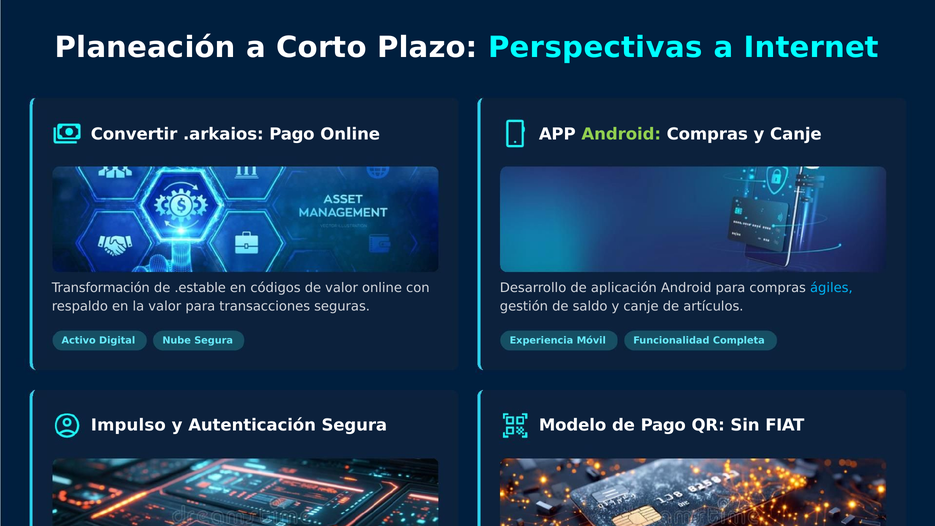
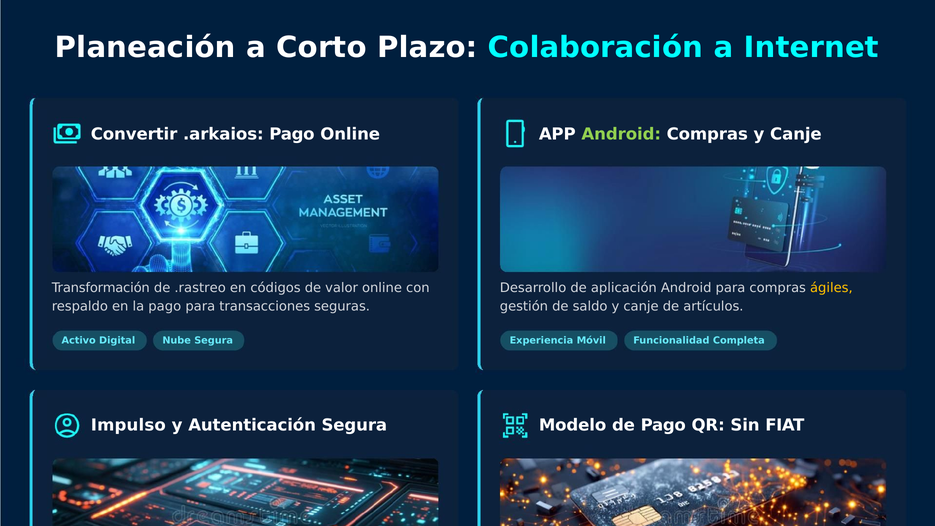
Perspectivas: Perspectivas -> Colaboración (595, 48)
.estable: .estable -> .rastreo (200, 288)
ágiles colour: light blue -> yellow (831, 288)
la valor: valor -> pago (165, 307)
